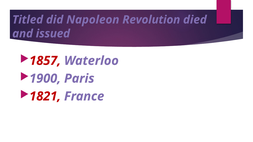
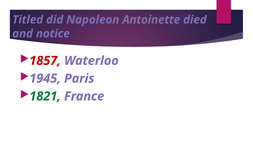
Revolution: Revolution -> Antoinette (151, 20)
issued: issued -> notice (53, 34)
1900: 1900 -> 1945 (45, 79)
1821 colour: red -> green (45, 96)
